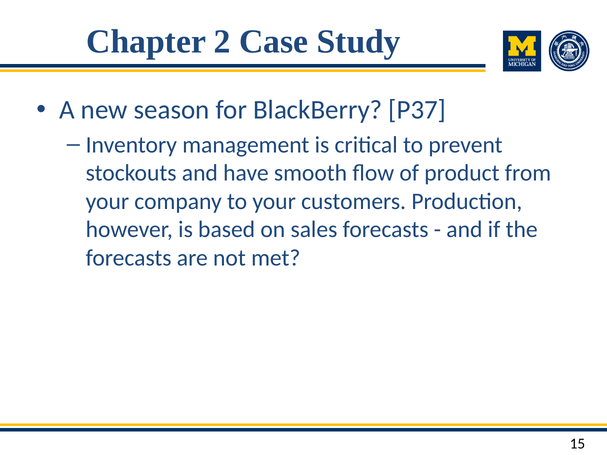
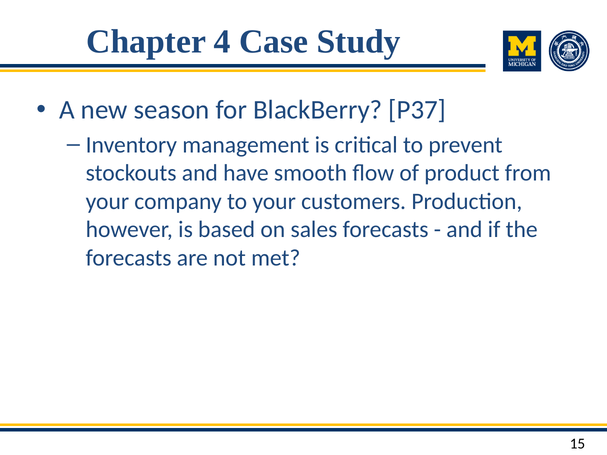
2: 2 -> 4 (222, 42)
